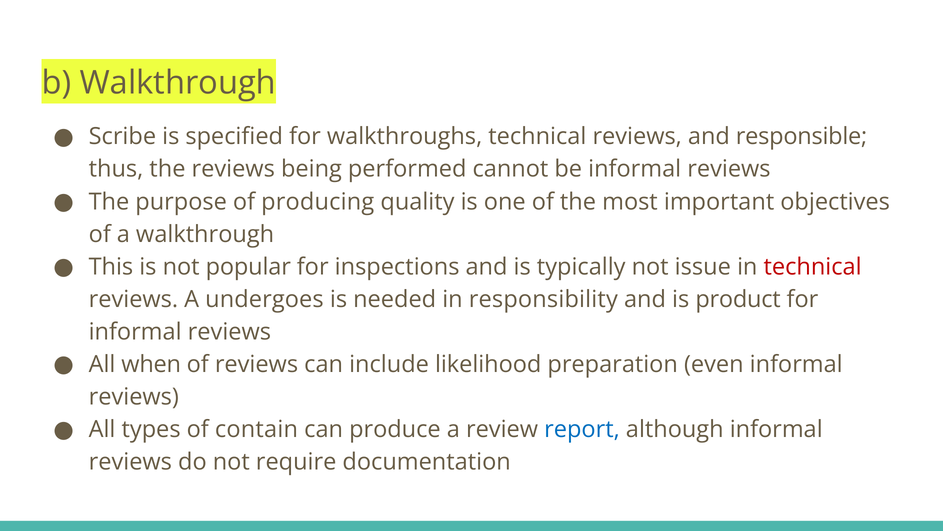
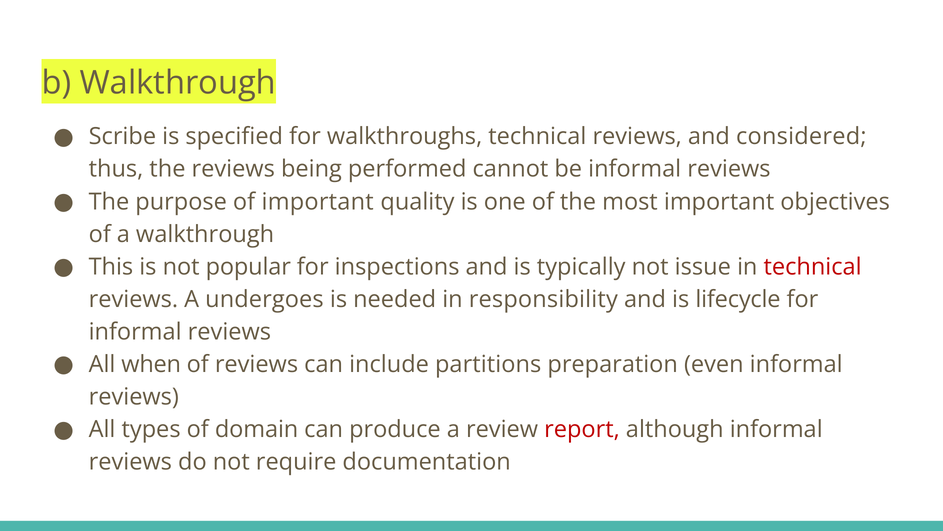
responsible: responsible -> considered (801, 136)
of producing: producing -> important (318, 202)
product: product -> lifecycle (738, 299)
likelihood: likelihood -> partitions (488, 364)
contain: contain -> domain (257, 429)
report colour: blue -> red (582, 429)
